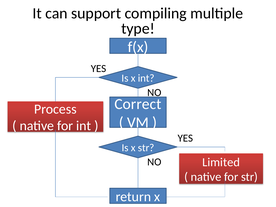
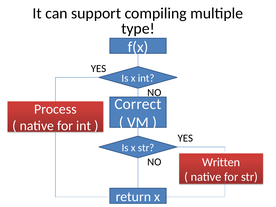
Limited: Limited -> Written (221, 162)
